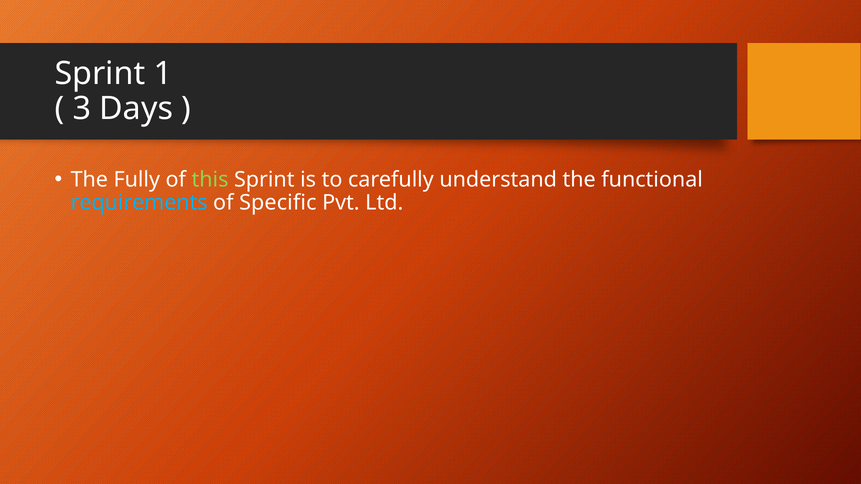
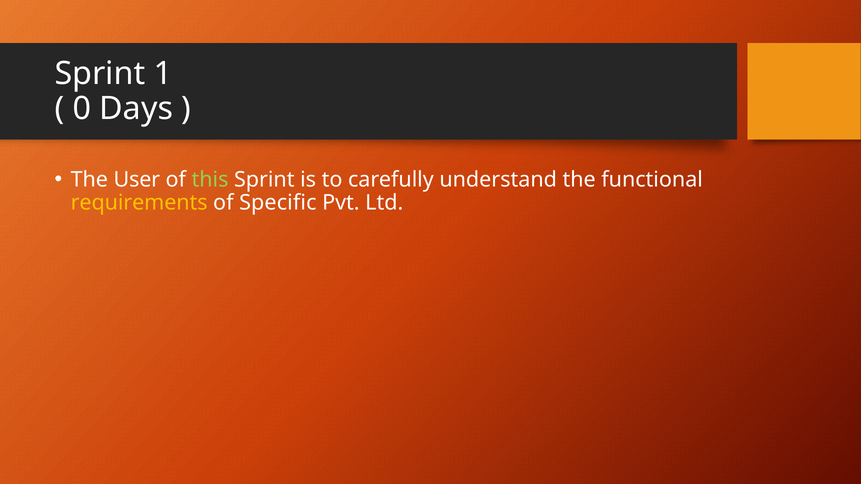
3: 3 -> 0 (82, 109)
Fully: Fully -> User (137, 180)
requirements colour: light blue -> yellow (139, 203)
